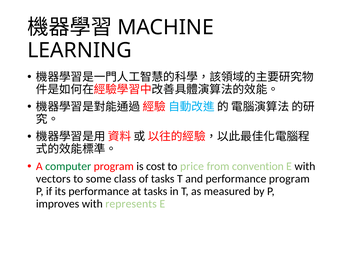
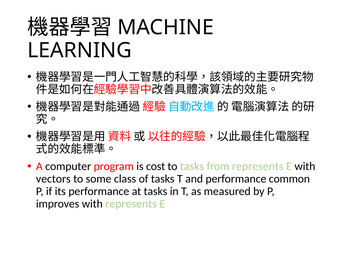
computer colour: green -> black (68, 167)
to price: price -> tasks (192, 167)
from convention: convention -> represents (258, 167)
performance program: program -> common (289, 179)
